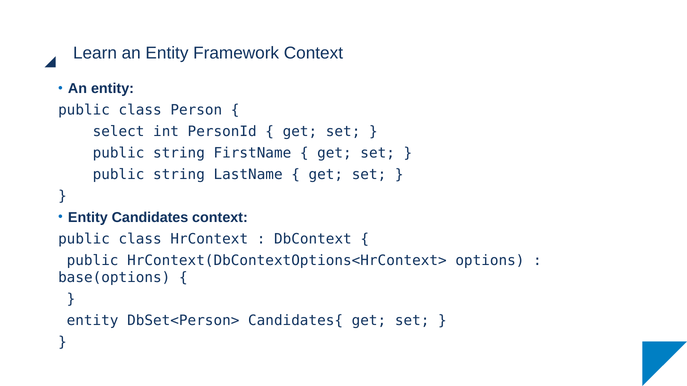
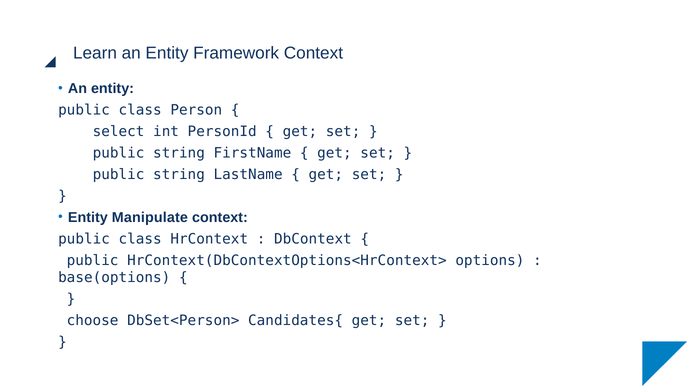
Candidates: Candidates -> Manipulate (150, 218)
entity: entity -> choose (93, 321)
